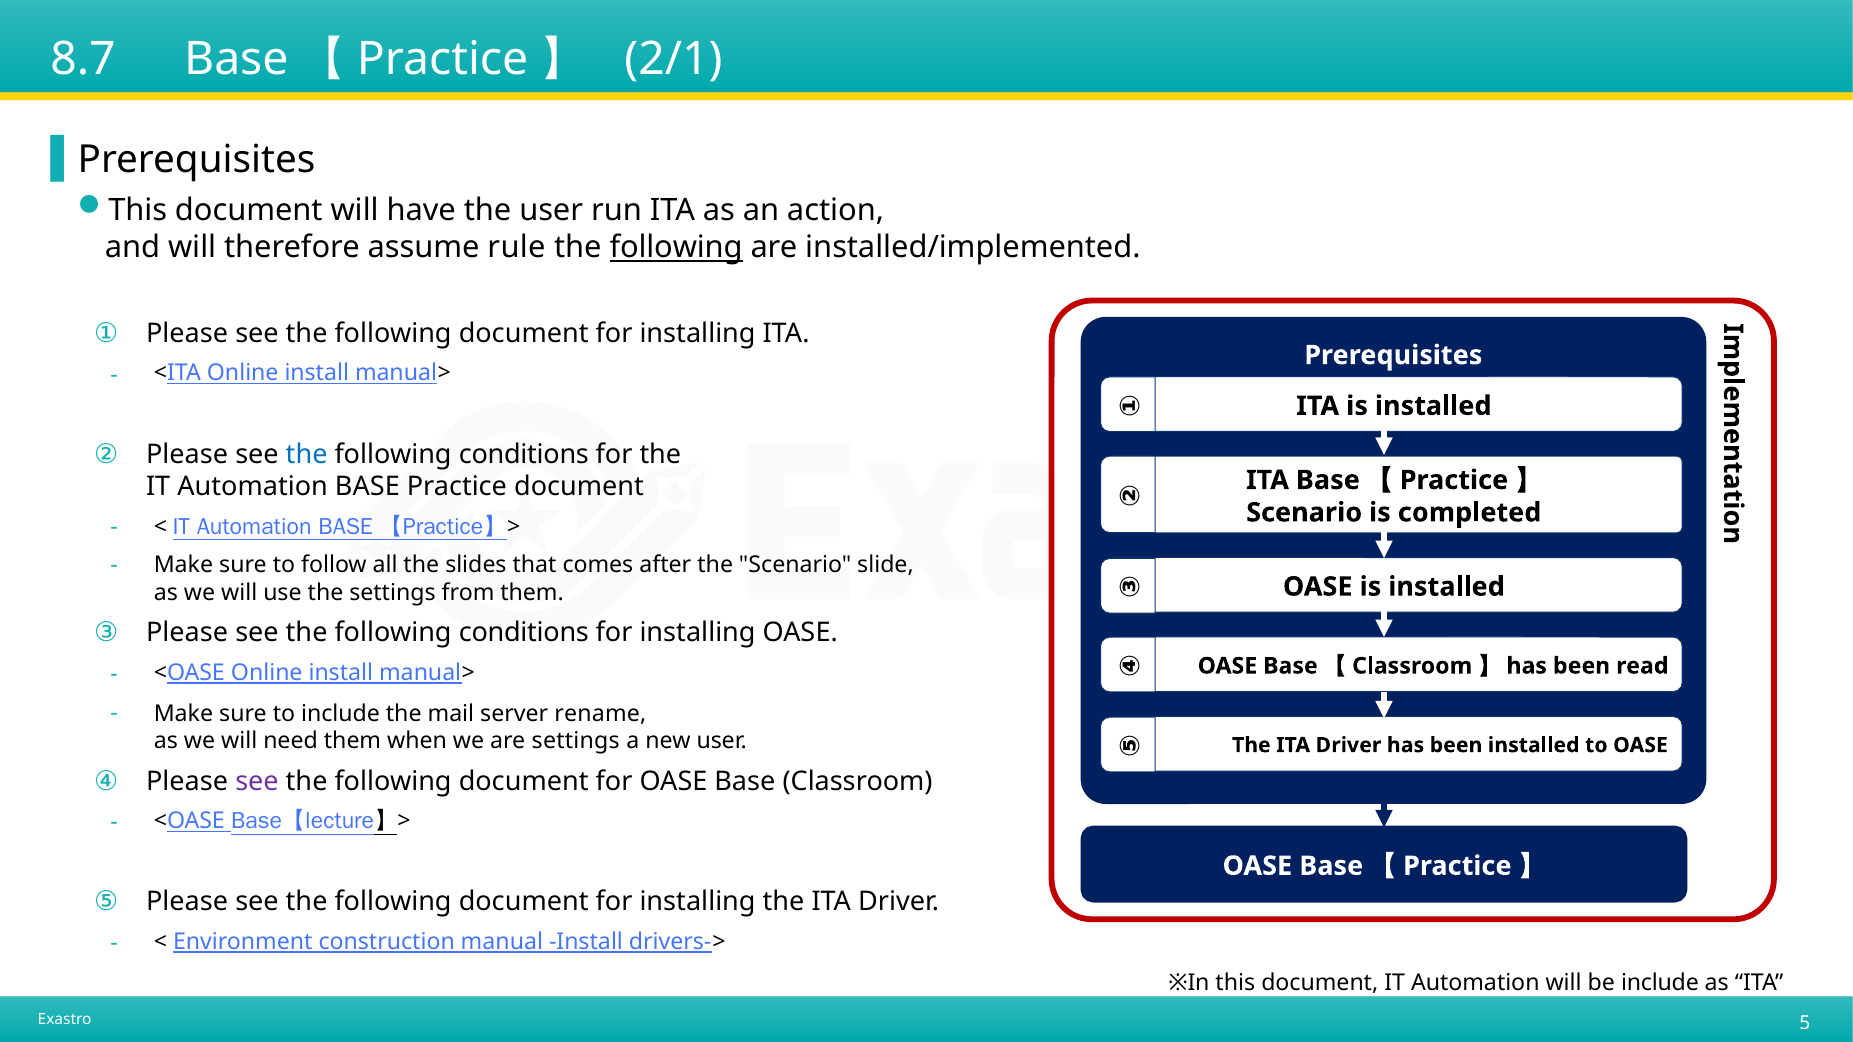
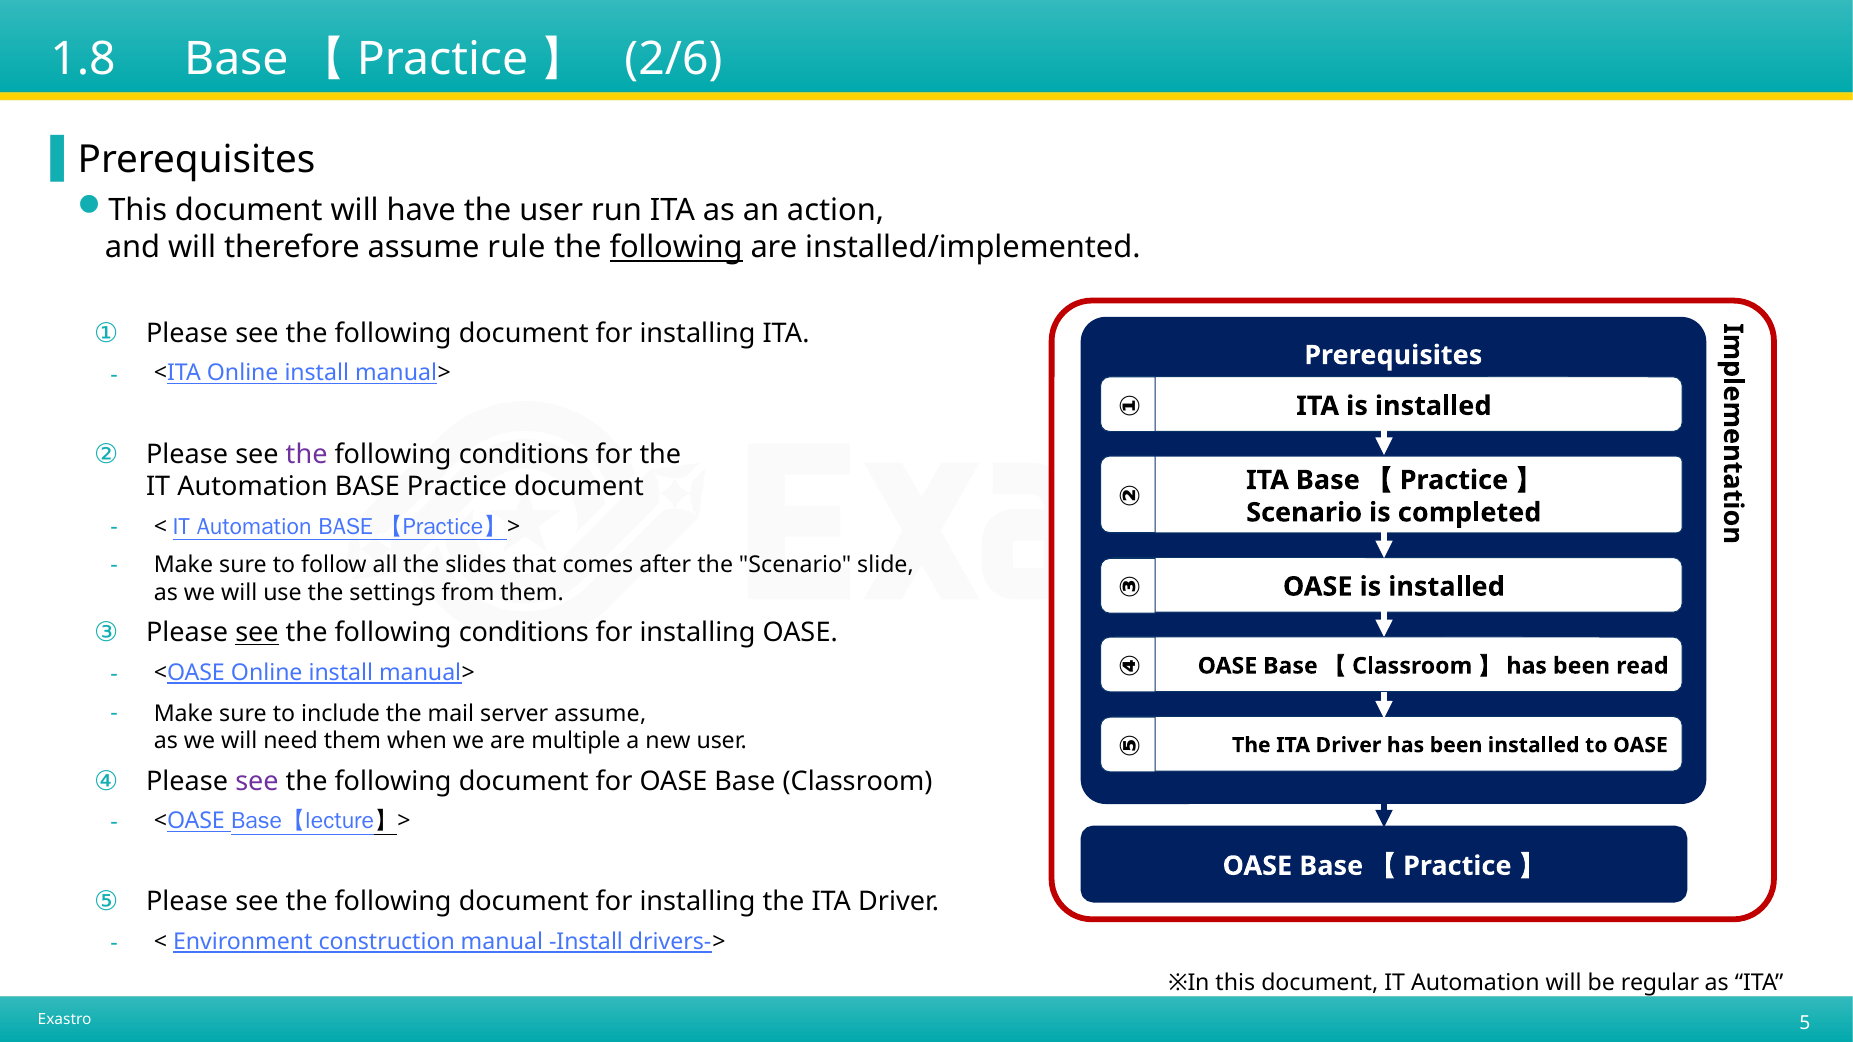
8.7: 8.7 -> 1.8 (83, 59)
2/1: 2/1 -> 2/6 (673, 59)
the colour: blue -> purple (307, 455)
see underline: none -> present (257, 633)
server rename: rename -> assume (600, 714)
are settings: settings -> multiple (576, 742)
be include: include -> regular (1660, 983)
